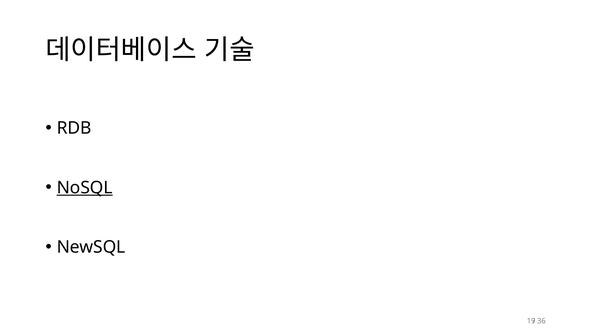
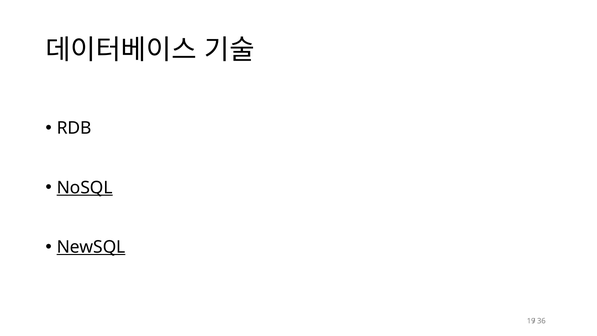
NewSQL underline: none -> present (91, 247)
